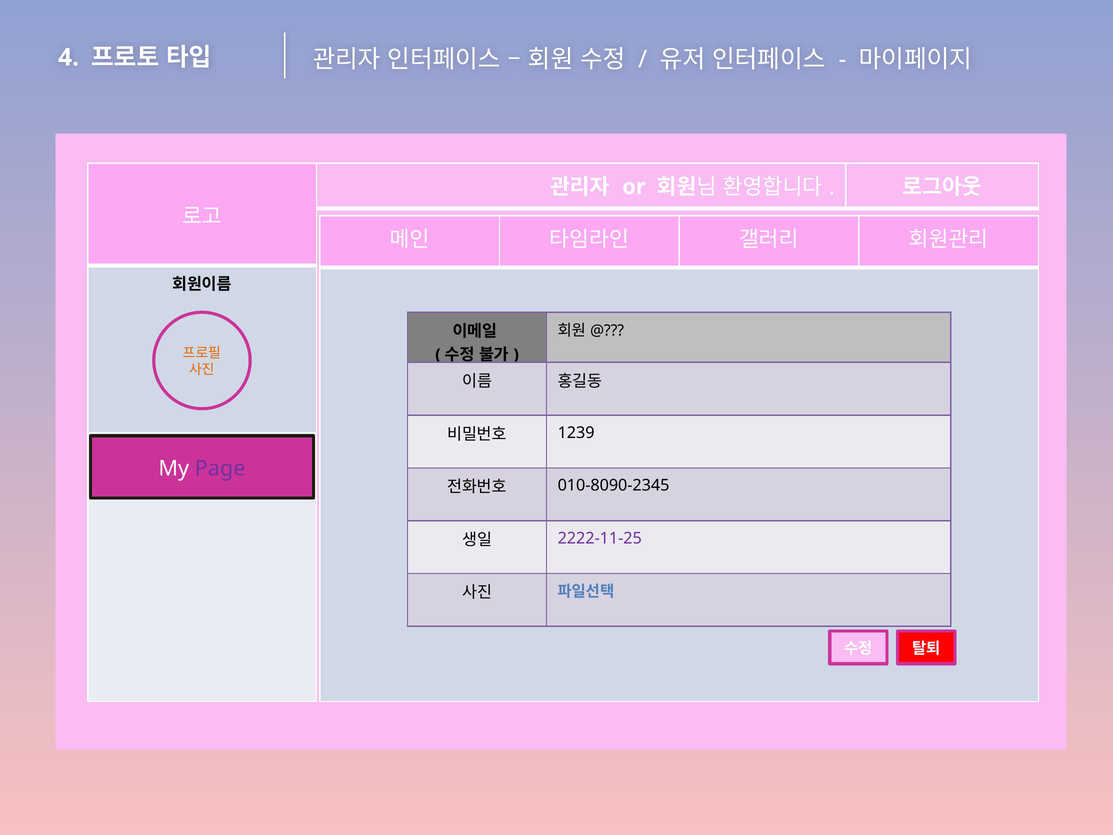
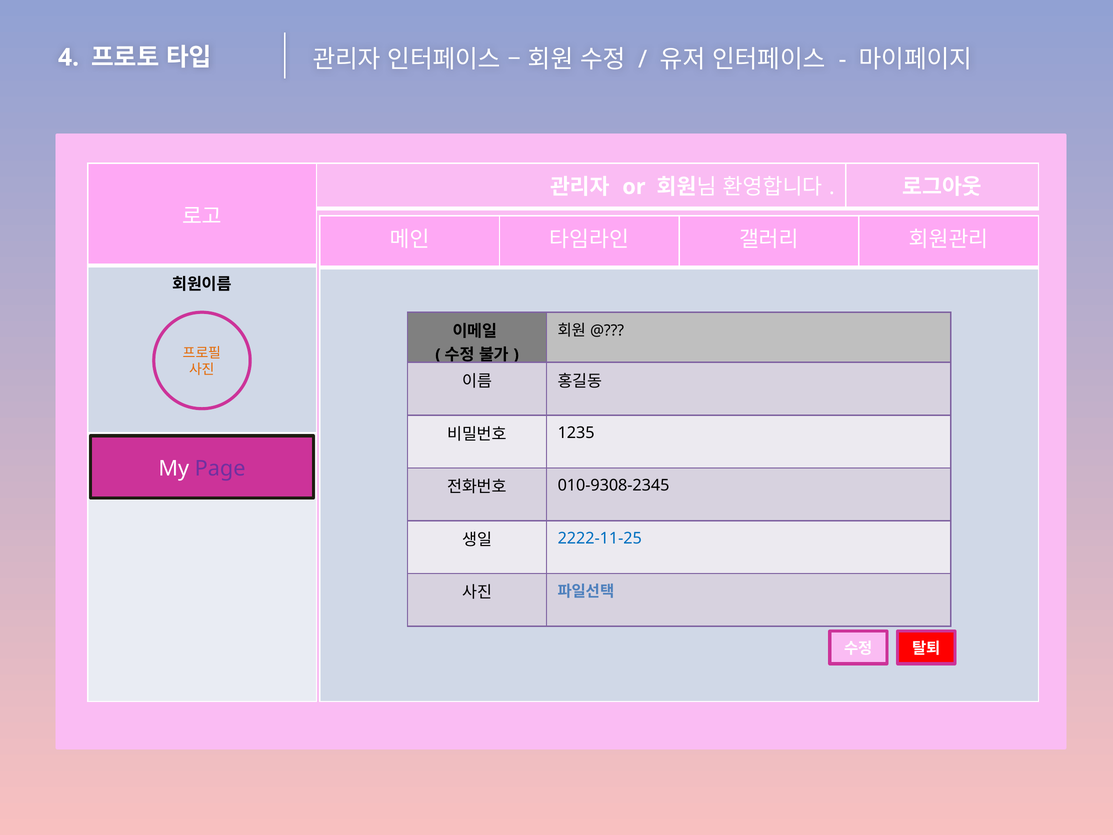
1239: 1239 -> 1235 (576, 433)
010-8090-2345: 010-8090-2345 -> 010-9308-2345 (614, 485)
2222-11-25 colour: purple -> blue (600, 538)
